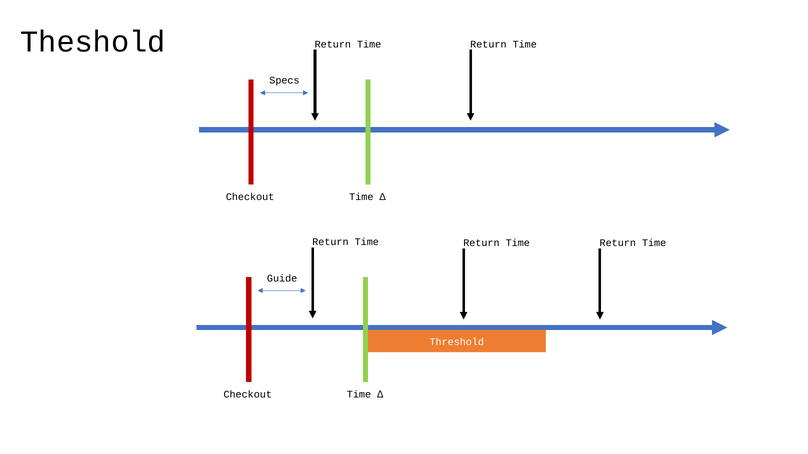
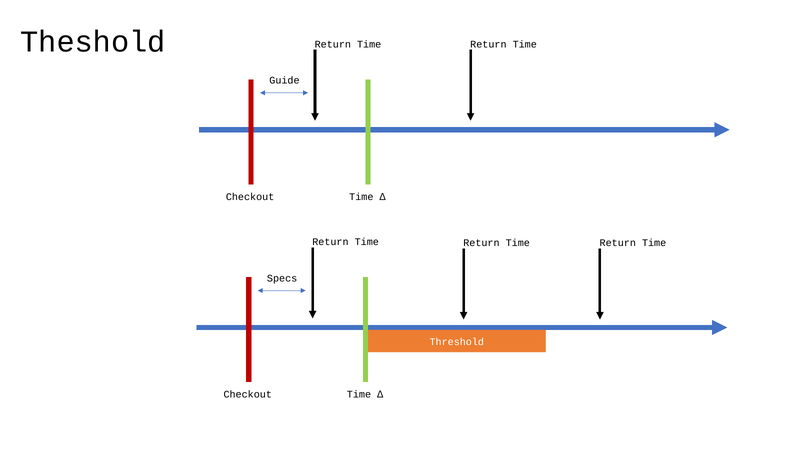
Specs: Specs -> Guide (284, 81)
Guide: Guide -> Specs (282, 279)
